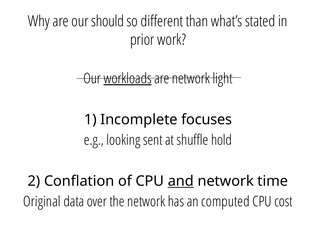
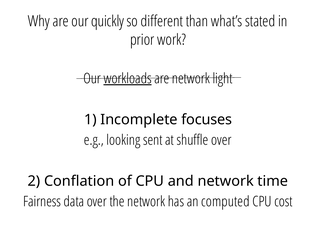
should: should -> quickly (108, 21)
shuffle hold: hold -> over (221, 140)
and underline: present -> none (181, 181)
Original: Original -> Fairness (42, 202)
